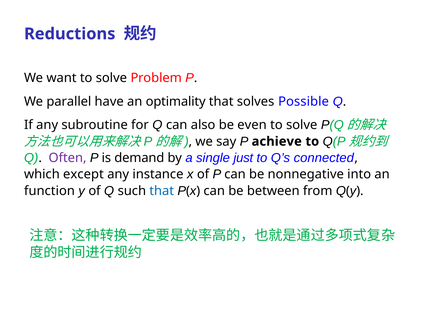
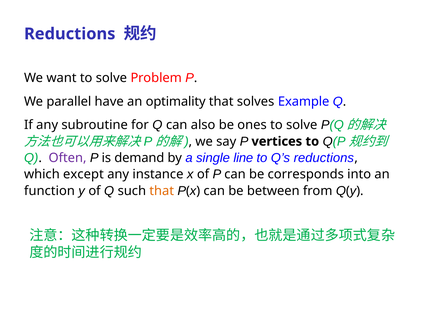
Possible: Possible -> Example (304, 101)
even: even -> ones (252, 125)
achieve: achieve -> vertices (277, 141)
just: just -> line (243, 158)
Q’s connected: connected -> reductions (324, 158)
nonnegative: nonnegative -> corresponds (306, 174)
that colour: blue -> orange (162, 191)
